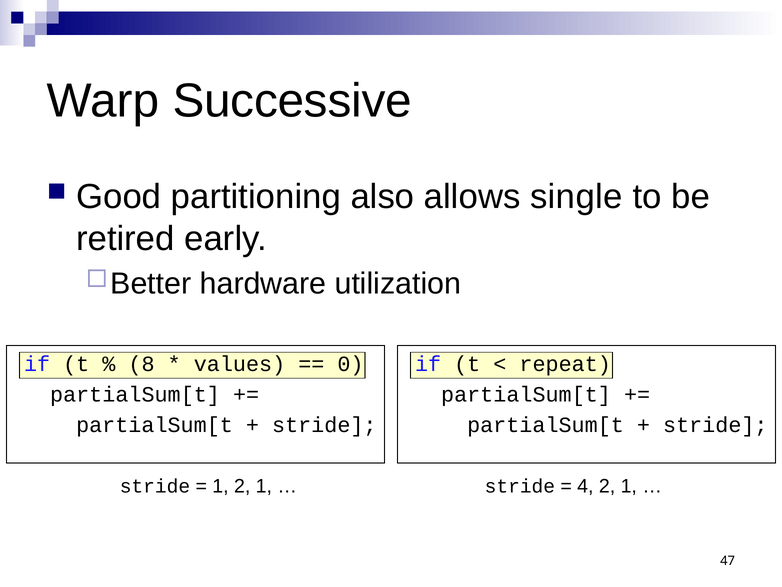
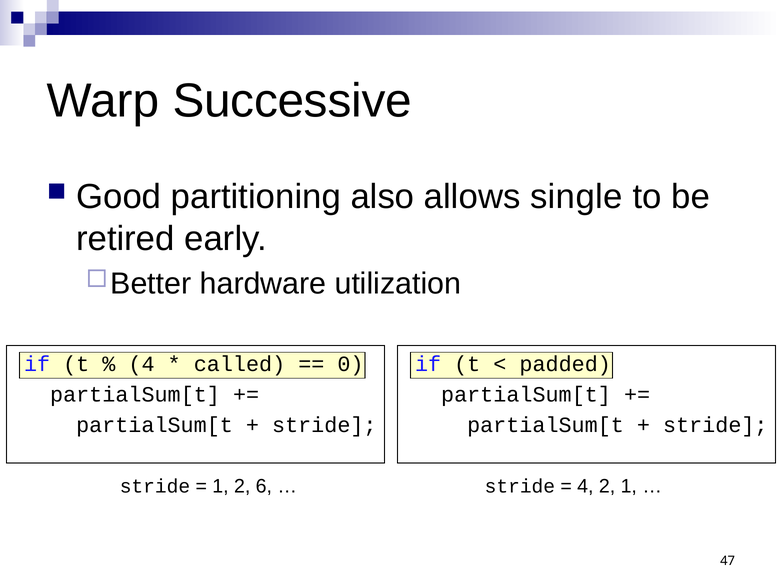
8: 8 -> 4 (142, 364)
values: values -> called (239, 364)
repeat: repeat -> padded (565, 364)
1 2 1: 1 -> 6 (264, 486)
